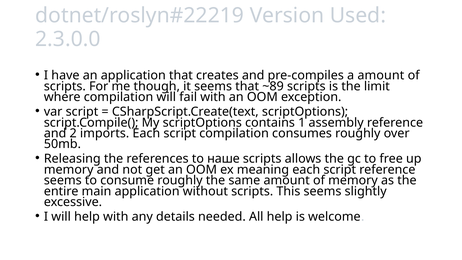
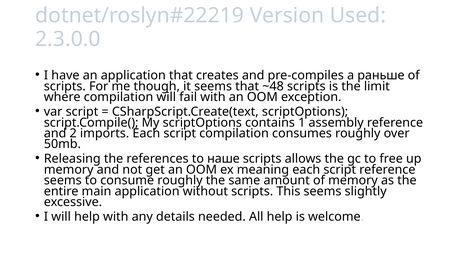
a amount: amount -> раньше (381, 75)
~89: ~89 -> ~48 (273, 86)
